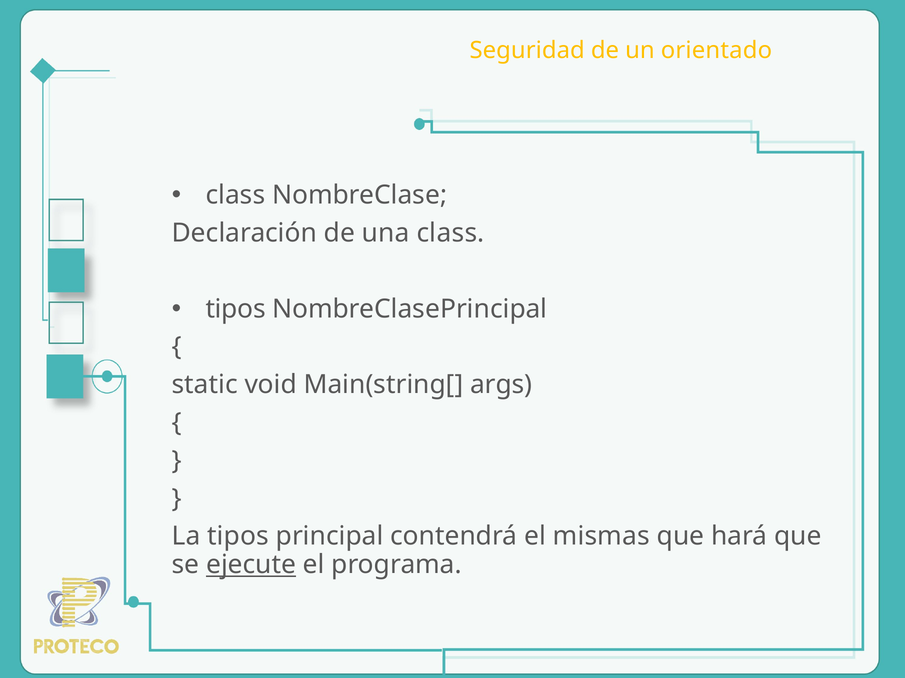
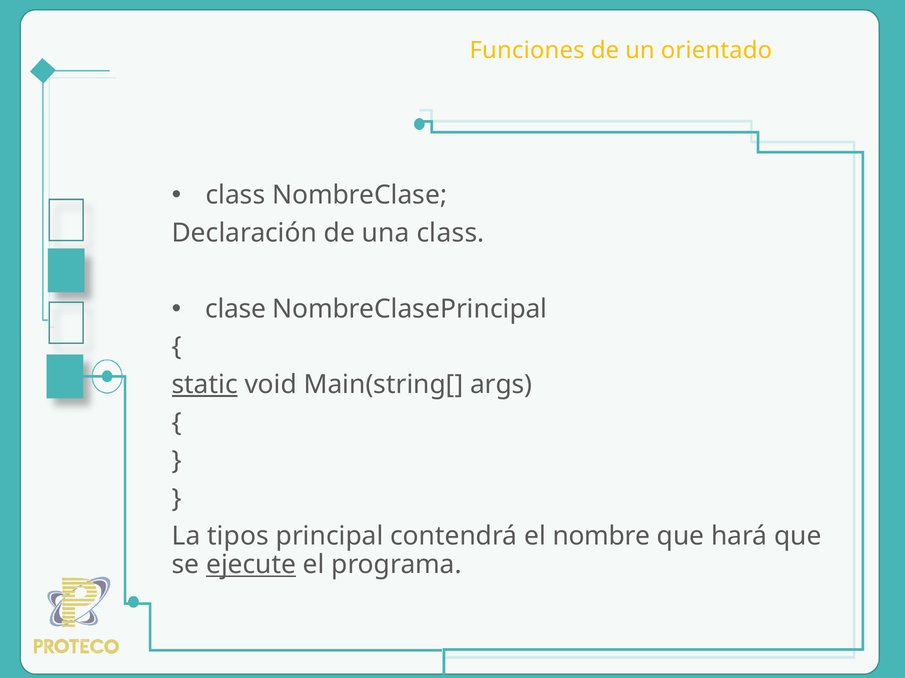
Seguridad: Seguridad -> Funciones (527, 51)
tipos: tipos -> clase (236, 309)
static underline: none -> present (205, 385)
mismas: mismas -> nombre (601, 537)
